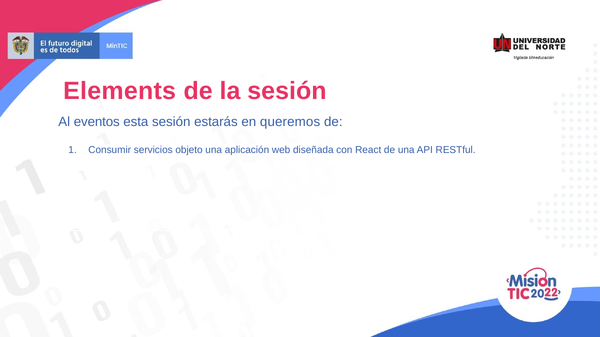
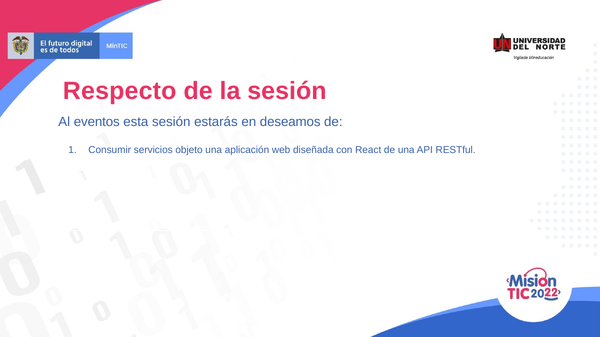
Elements: Elements -> Respecto (120, 91)
queremos: queremos -> deseamos (290, 122)
